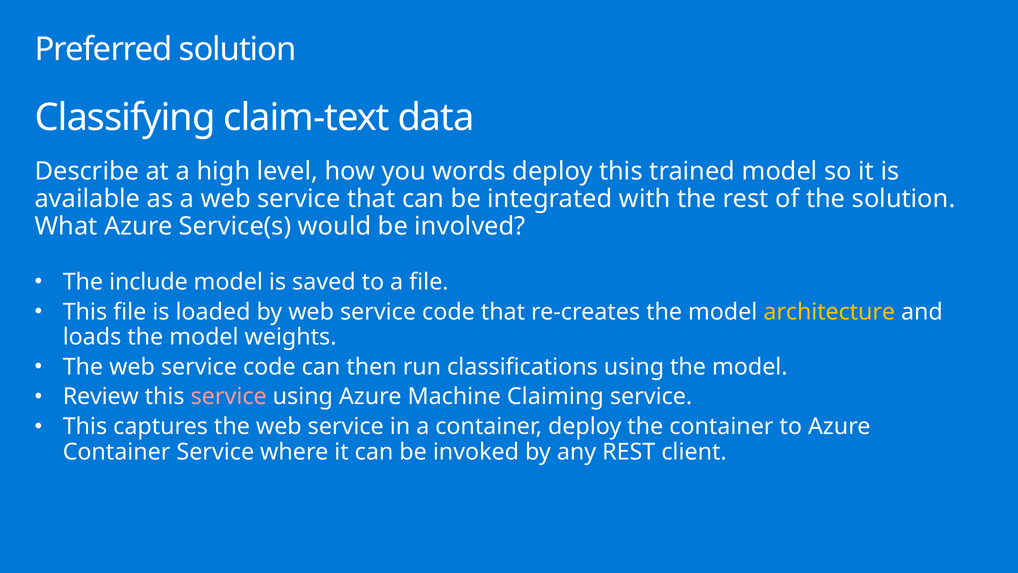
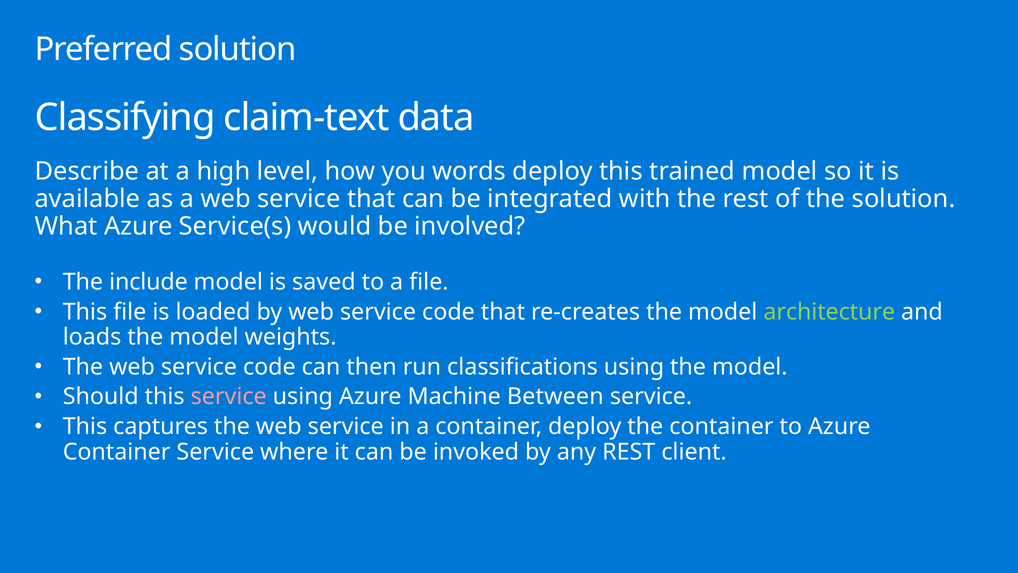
architecture colour: yellow -> light green (829, 312)
Review: Review -> Should (101, 397)
Claiming: Claiming -> Between (555, 397)
